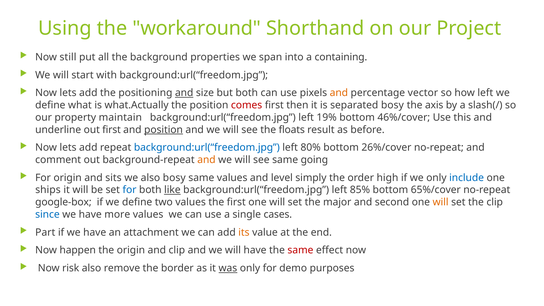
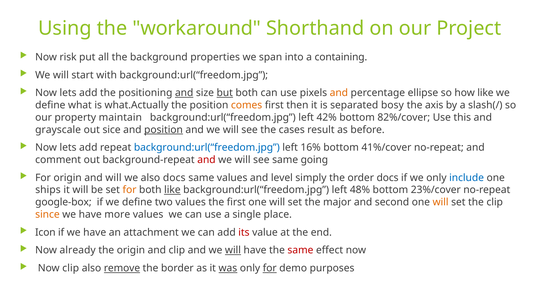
still: still -> risk (68, 57)
but underline: none -> present (225, 93)
vector: vector -> ellipse (423, 93)
how left: left -> like (485, 93)
comes colour: red -> orange (247, 105)
19%: 19% -> 42% (327, 117)
46%/cover: 46%/cover -> 82%/cover (404, 117)
underline: underline -> grayscale (58, 130)
out first: first -> sice (112, 130)
floats: floats -> cases (292, 130)
80%: 80% -> 16% (311, 148)
26%/cover: 26%/cover -> 41%/cover (386, 148)
and colour: orange -> red (206, 160)
and sits: sits -> will (113, 178)
also bosy: bosy -> docs (174, 178)
order high: high -> docs (388, 178)
for colour: blue -> orange (130, 190)
85%: 85% -> 48% (360, 190)
65%/cover: 65%/cover -> 23%/cover (436, 190)
since colour: blue -> orange (47, 214)
cases: cases -> place (278, 214)
Part: Part -> Icon (45, 232)
its colour: orange -> red (244, 232)
happen: happen -> already (78, 250)
will underline: none -> present (233, 250)
Now risk: risk -> clip (71, 268)
remove underline: none -> present (122, 268)
for underline: none -> present (270, 268)
